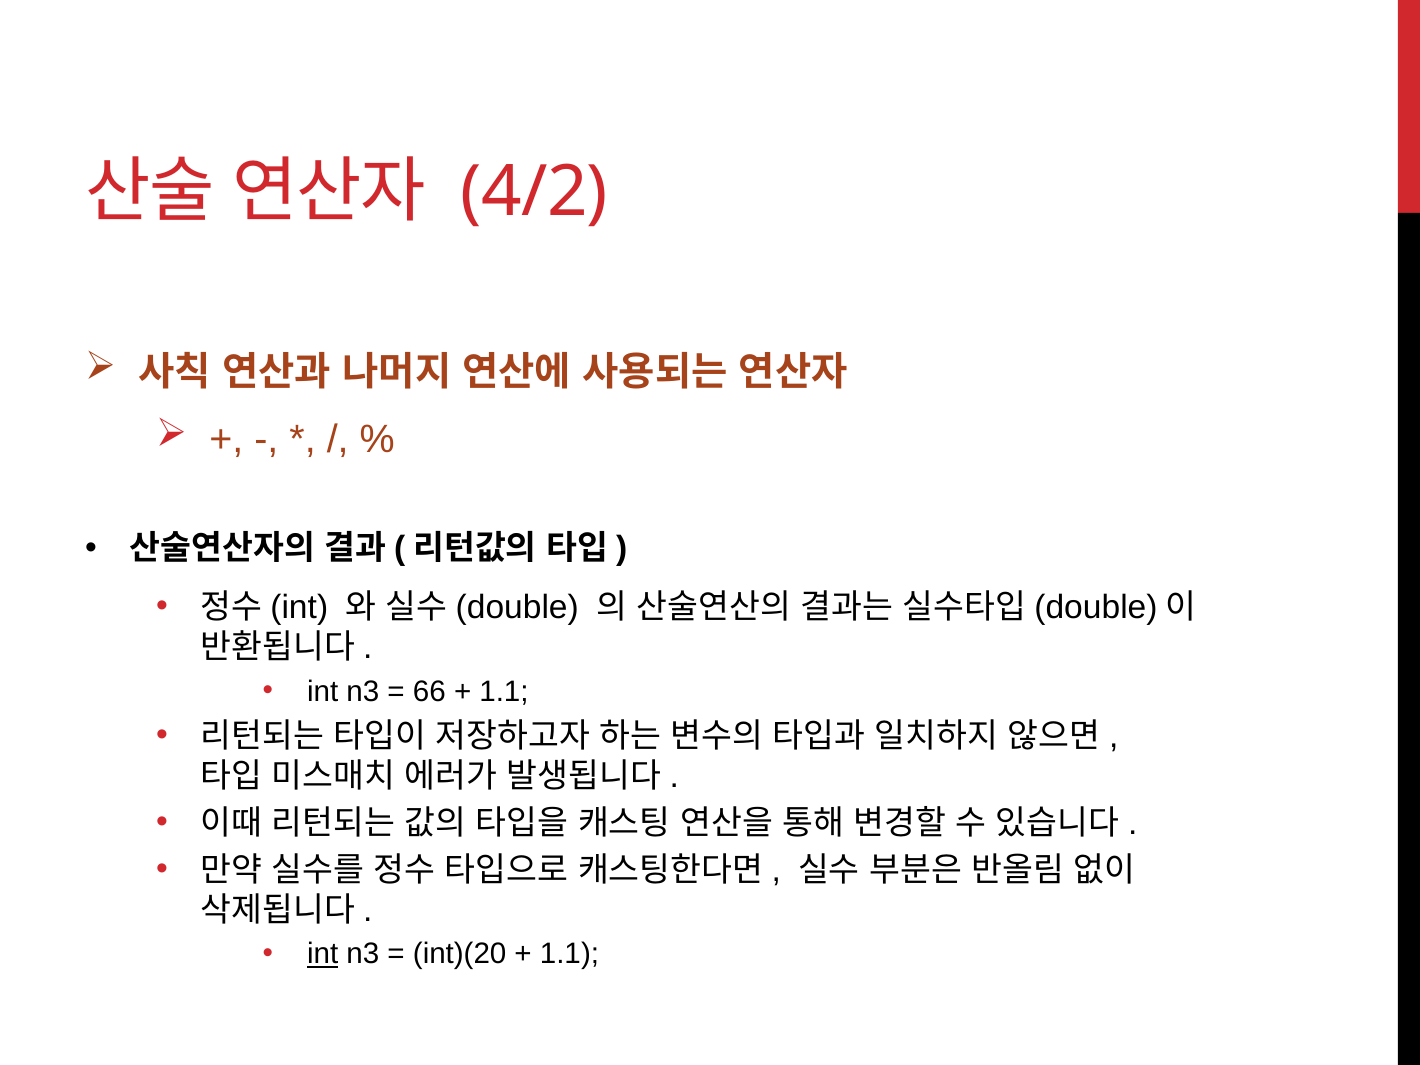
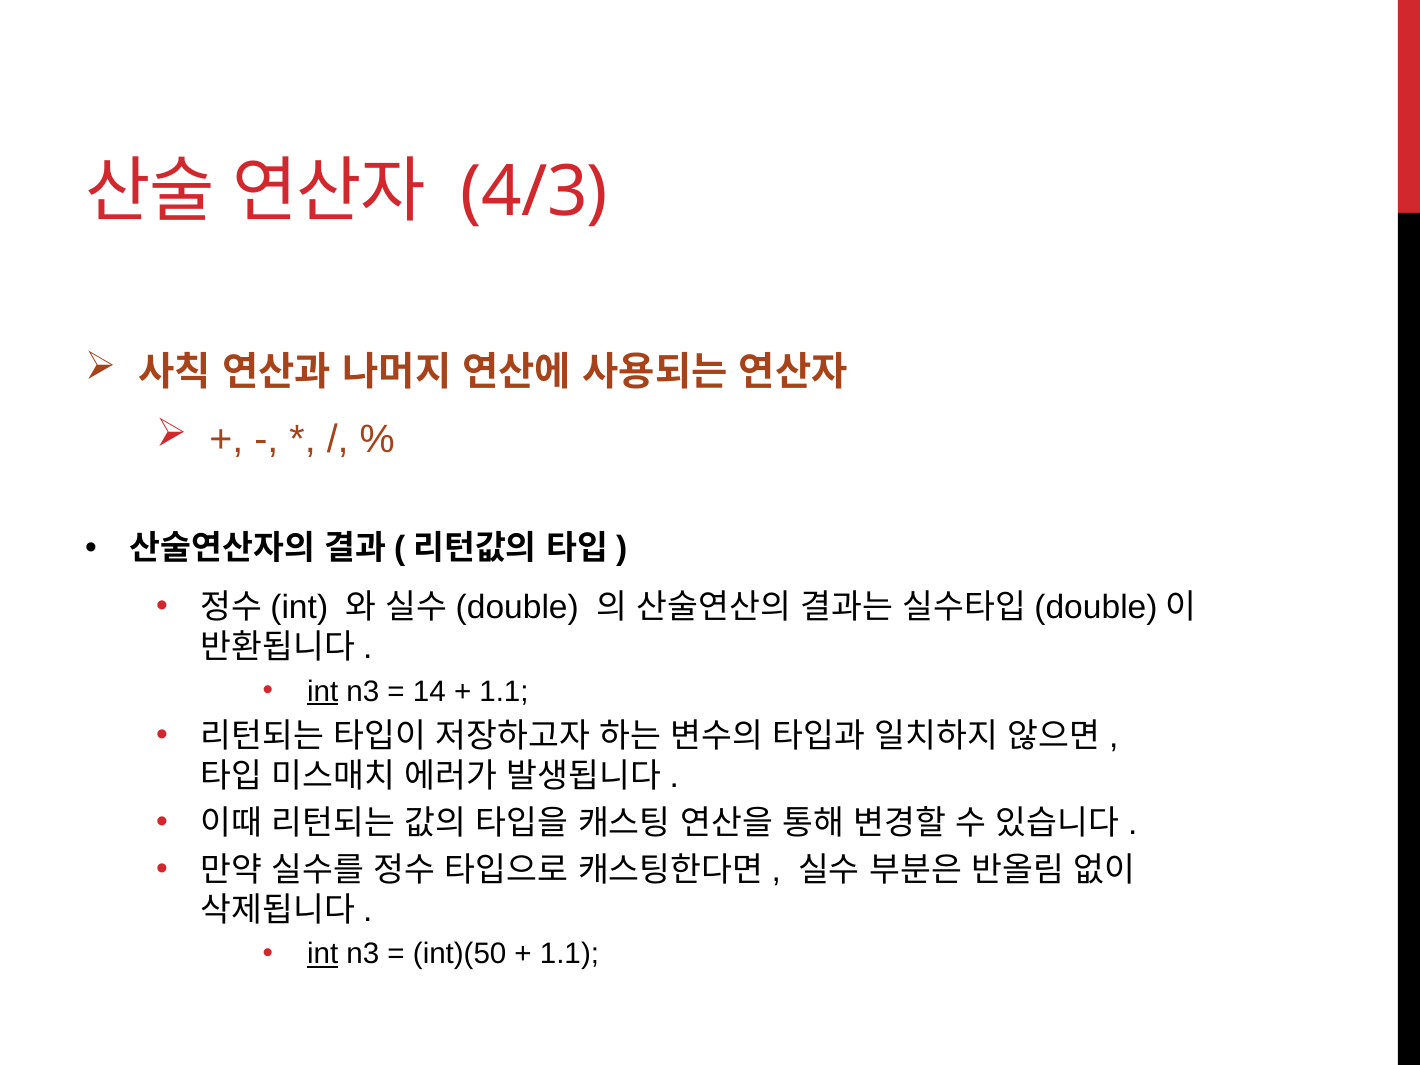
4/2: 4/2 -> 4/3 (535, 192)
int underline: none -> present (323, 691)
66: 66 -> 14 (429, 691)
int)(20: int)(20 -> int)(50 (460, 954)
